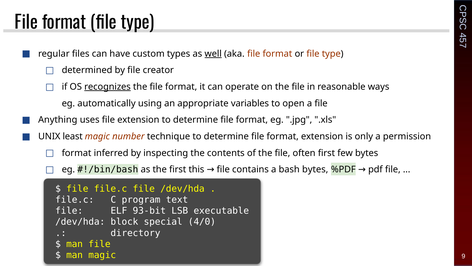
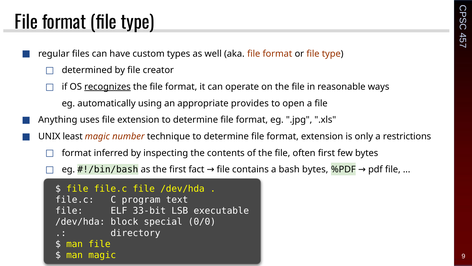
well underline: present -> none (213, 54)
variables: variables -> provides (250, 103)
permission: permission -> restrictions (407, 136)
this: this -> fact (196, 169)
93-bit: 93-bit -> 33-bit (149, 211)
4/0: 4/0 -> 0/0 (202, 222)
